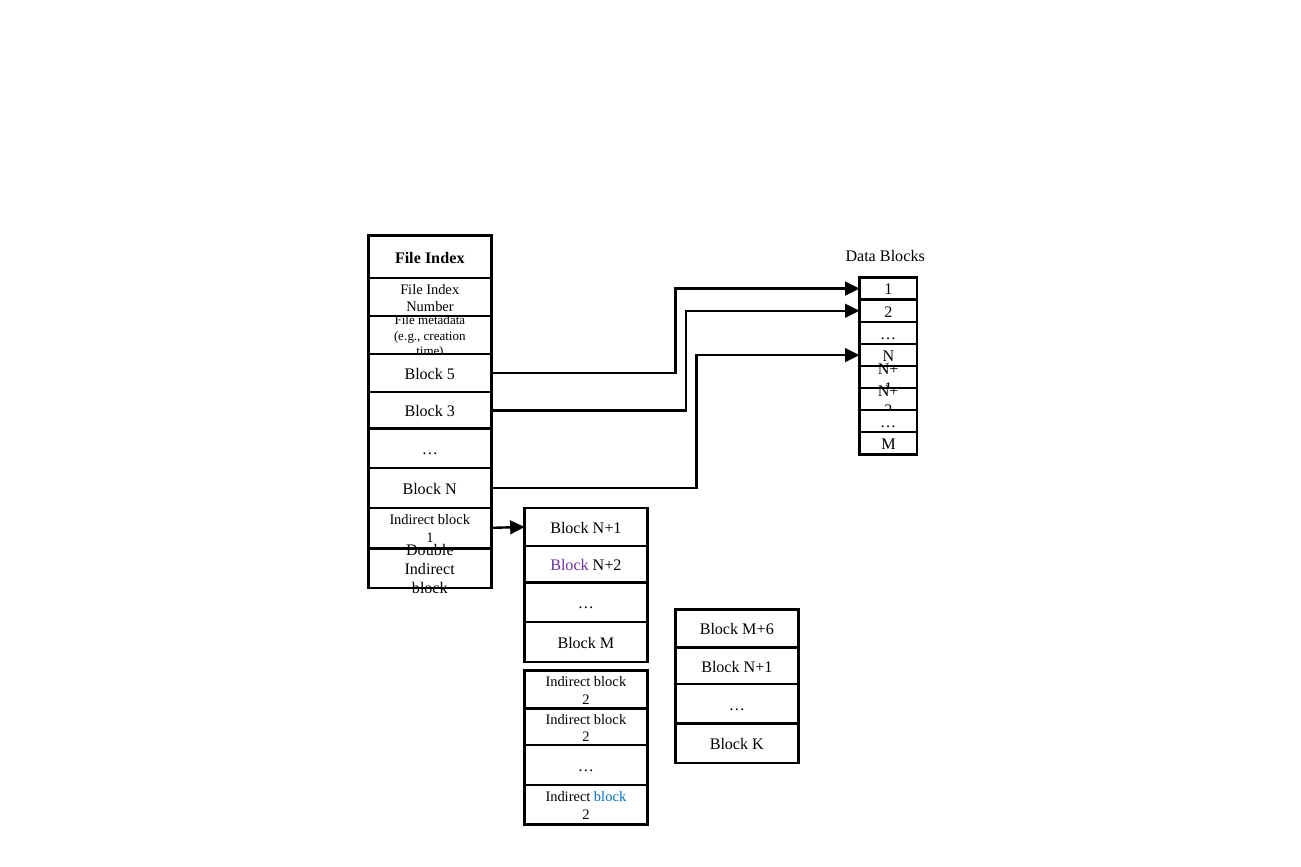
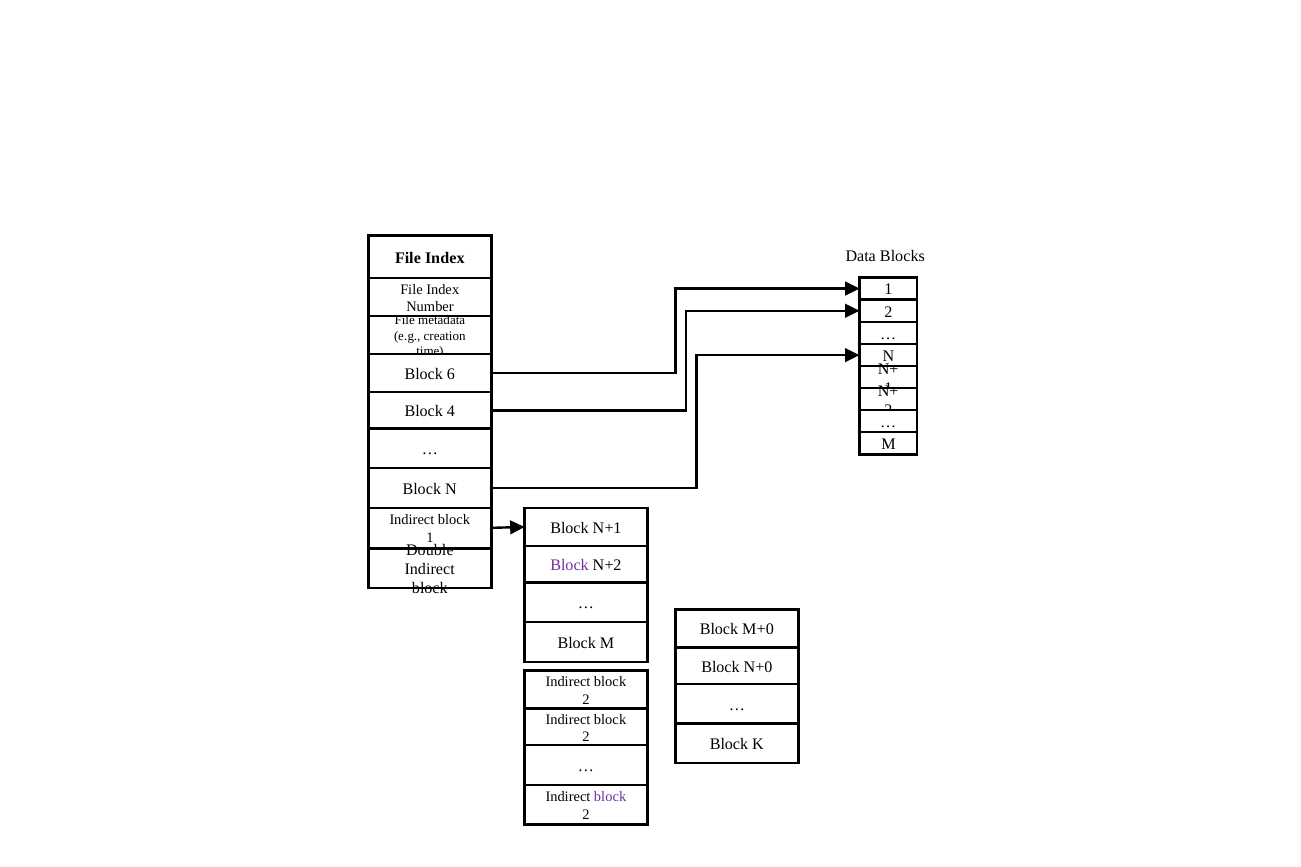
5: 5 -> 6 (451, 374)
3: 3 -> 4 (451, 412)
M+6: M+6 -> M+0 (758, 630)
N+1: N+1 -> N+0 (758, 667)
block colour: blue -> purple (610, 797)
